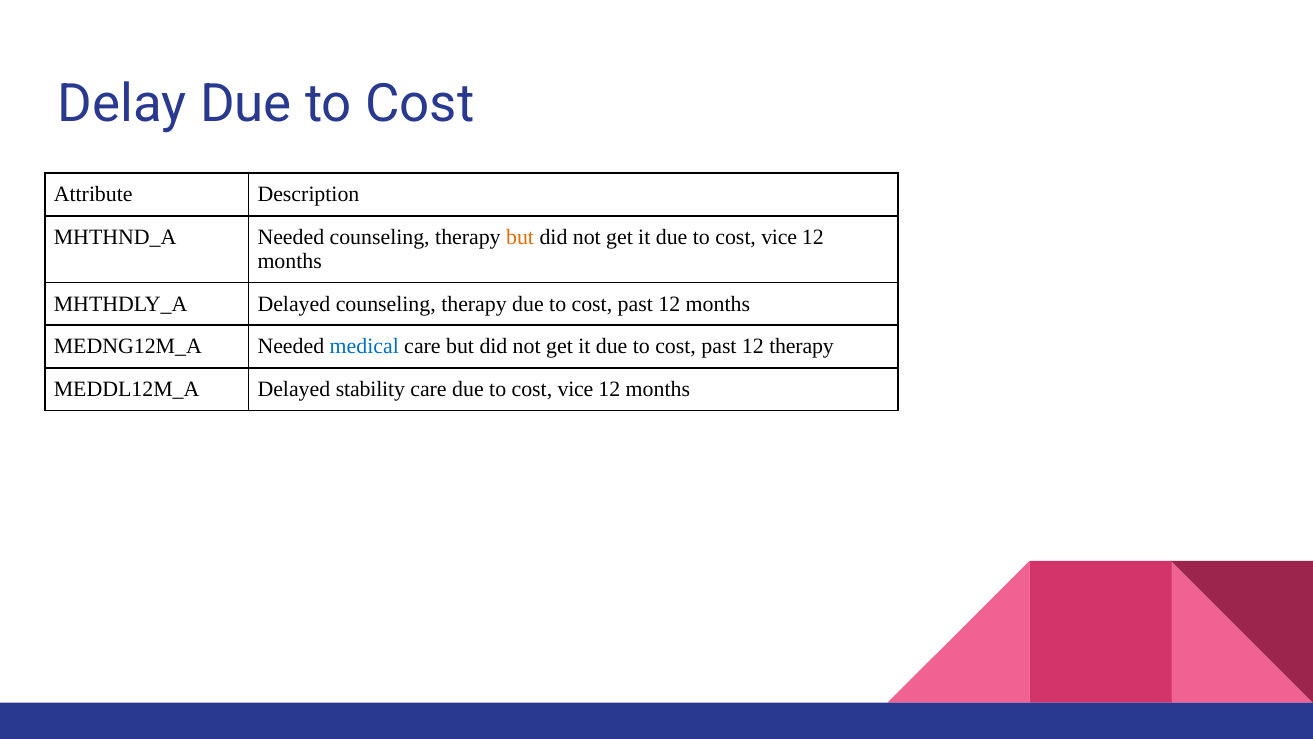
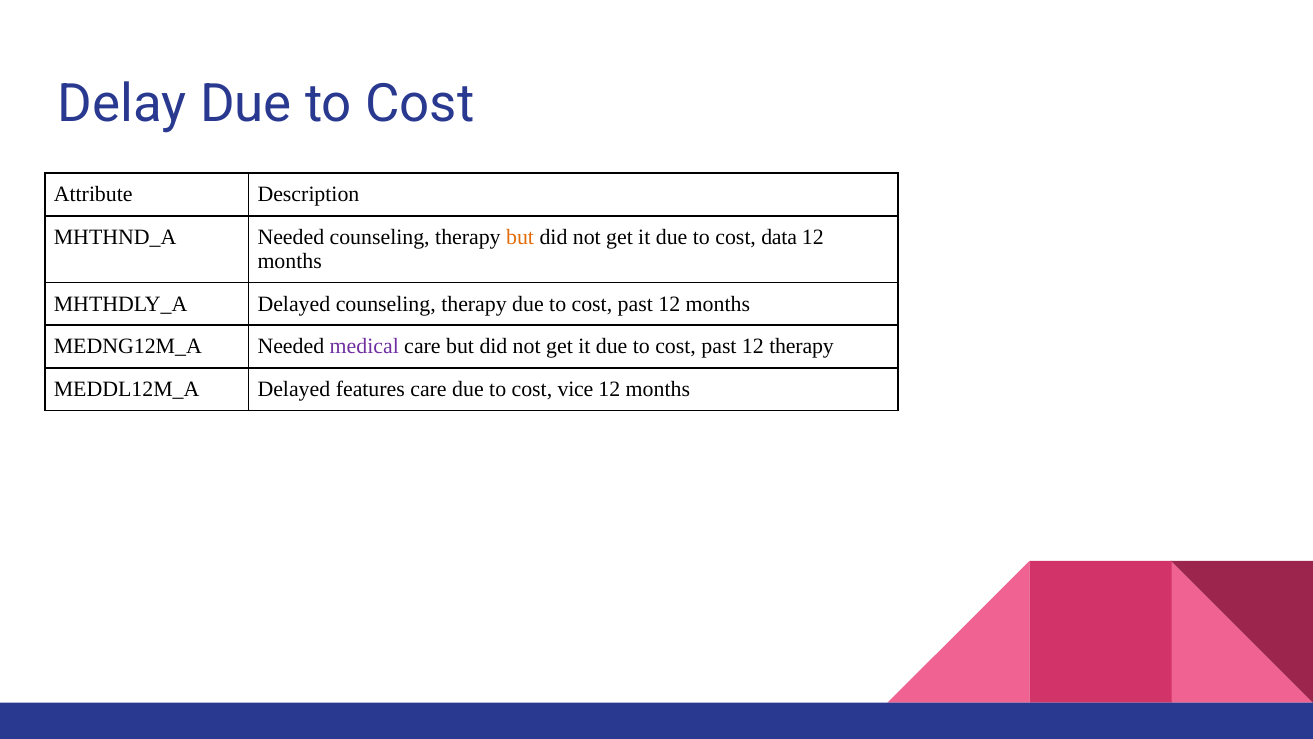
vice: vice -> data (779, 237)
medical colour: blue -> purple (364, 346)
stability: stability -> features (370, 389)
